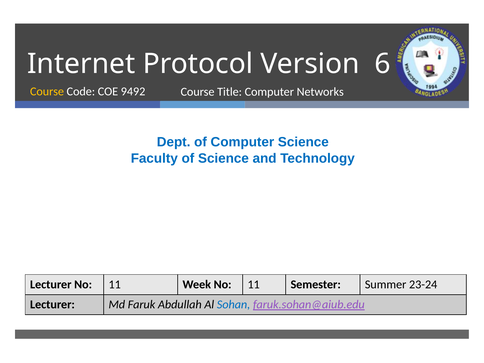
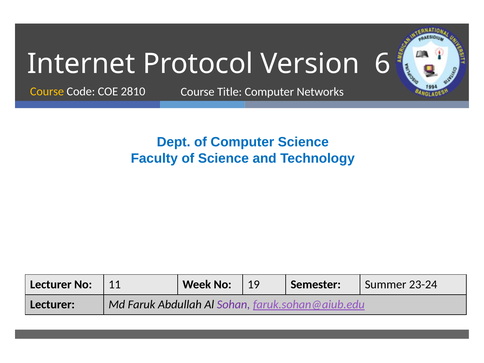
9492: 9492 -> 2810 (133, 92)
Week No 11: 11 -> 19 (254, 284)
Sohan colour: blue -> purple (234, 305)
